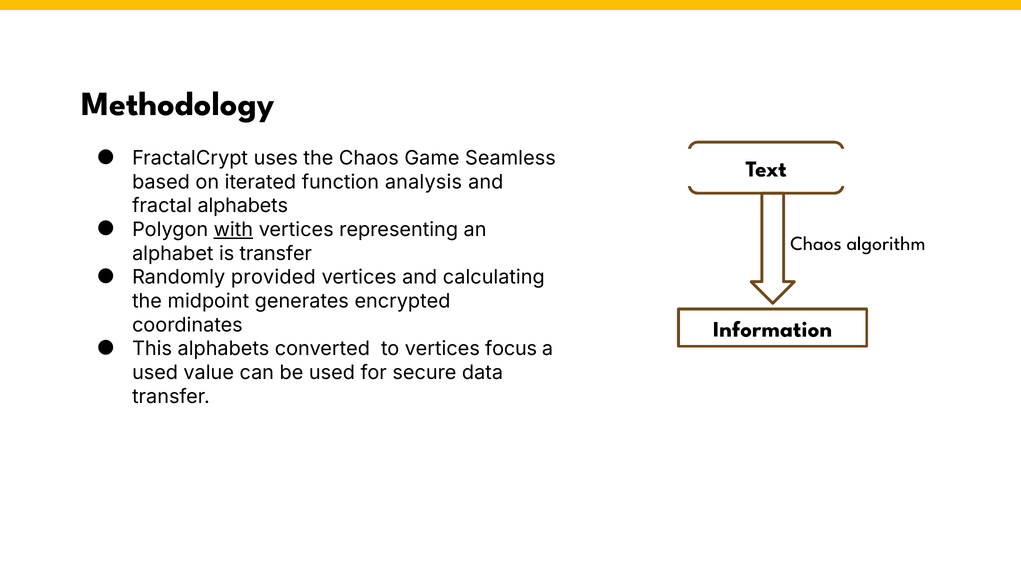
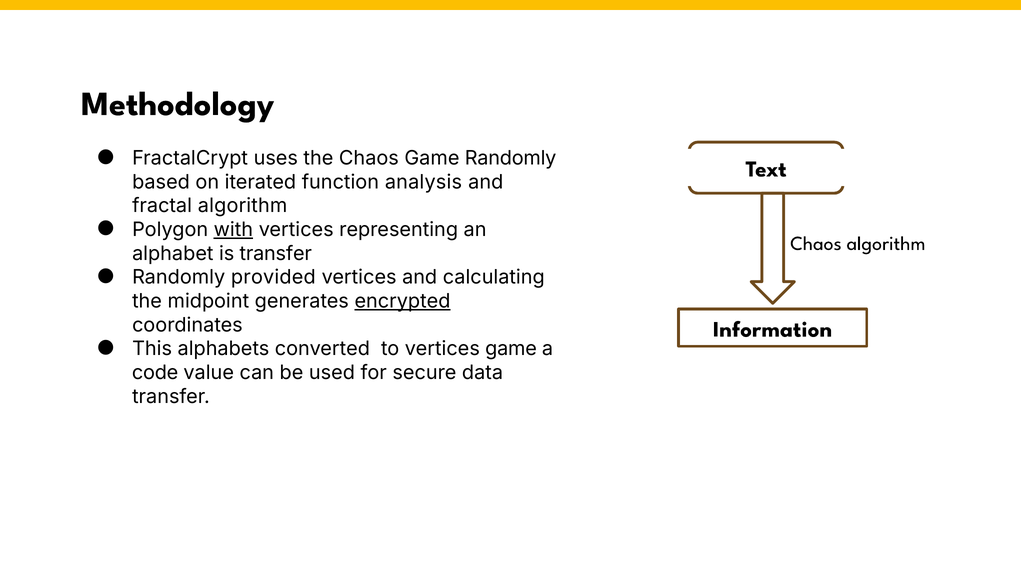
Game Seamless: Seamless -> Randomly (511, 158)
fractal alphabets: alphabets -> algorithm (243, 206)
encrypted underline: none -> present (402, 301)
vertices focus: focus -> game (511, 349)
used: used -> code (155, 373)
